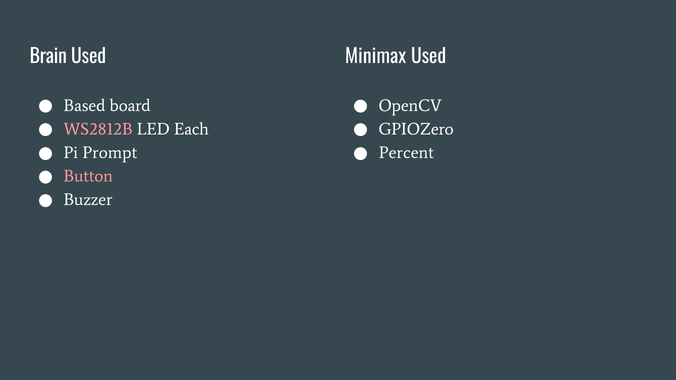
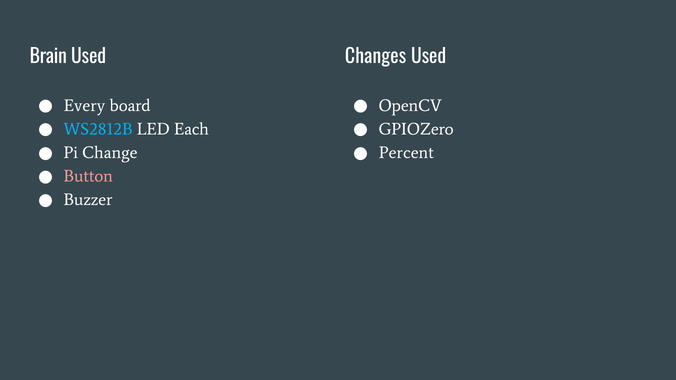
Minimax: Minimax -> Changes (376, 57)
Based: Based -> Every (84, 106)
WS2812B colour: pink -> light blue (98, 129)
Prompt: Prompt -> Change (110, 153)
